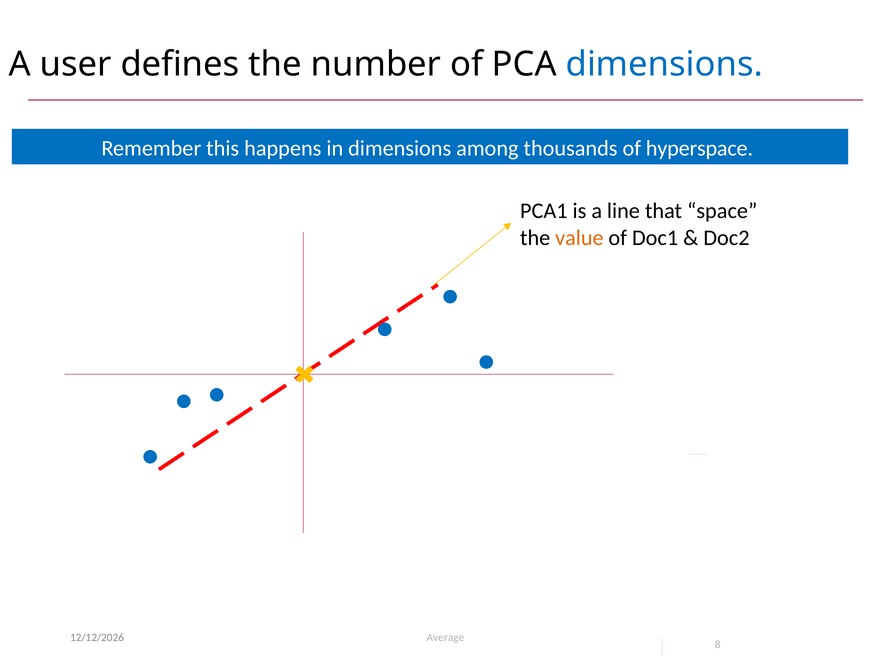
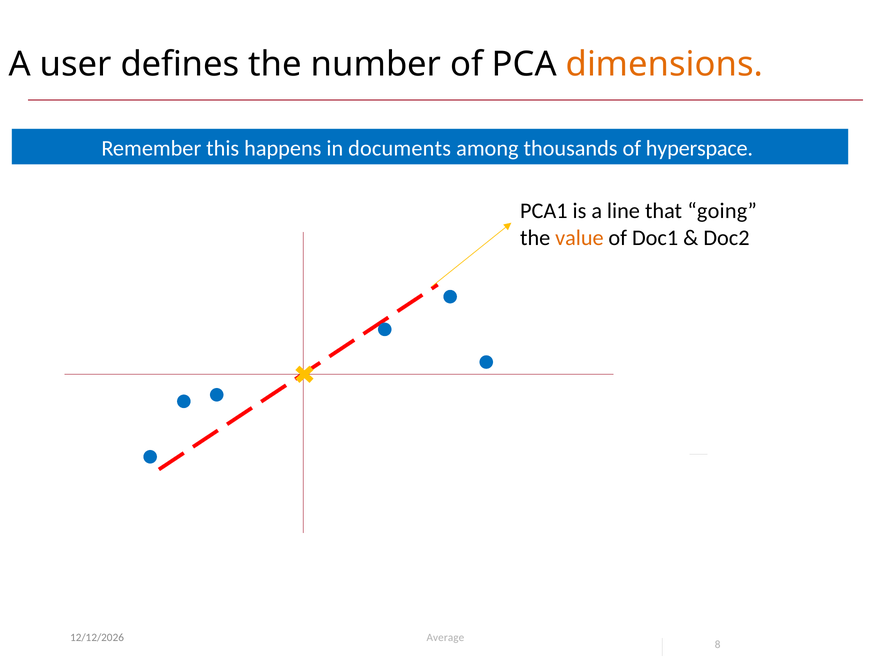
dimensions colour: blue -> orange (664, 64)
in dimensions: dimensions -> documents (400, 148)
space: space -> going (722, 211)
